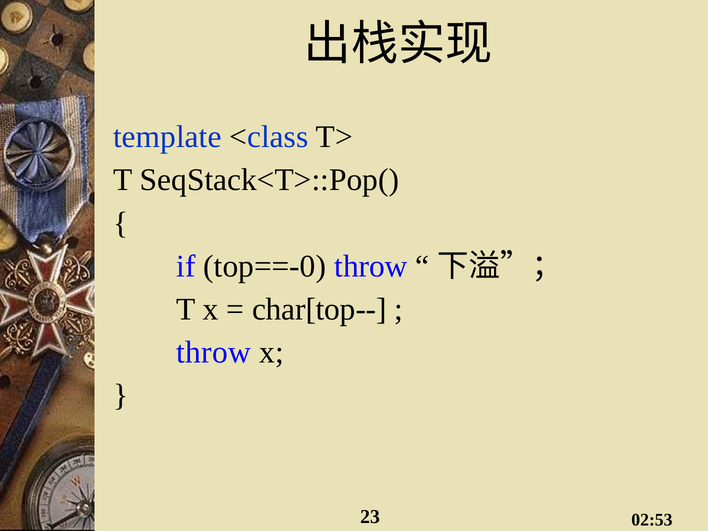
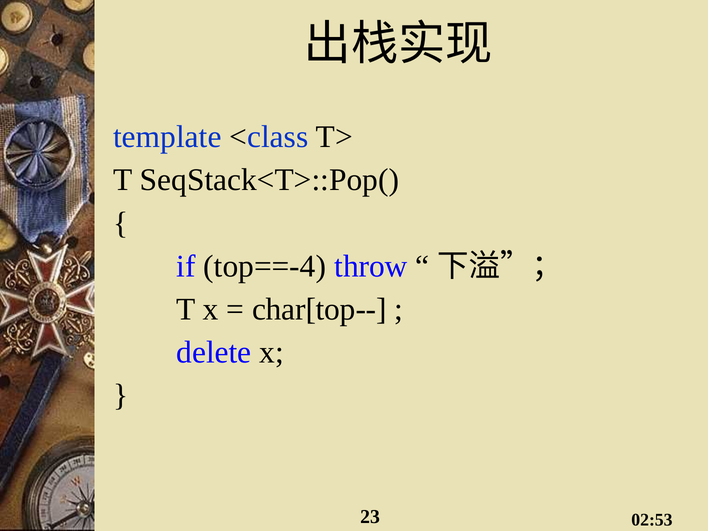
top==-0: top==-0 -> top==-4 (265, 266)
throw: throw -> delete (214, 352)
